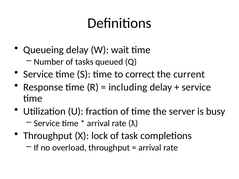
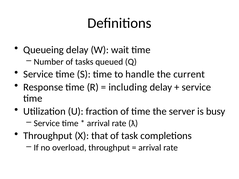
correct: correct -> handle (140, 74)
lock: lock -> that (100, 136)
